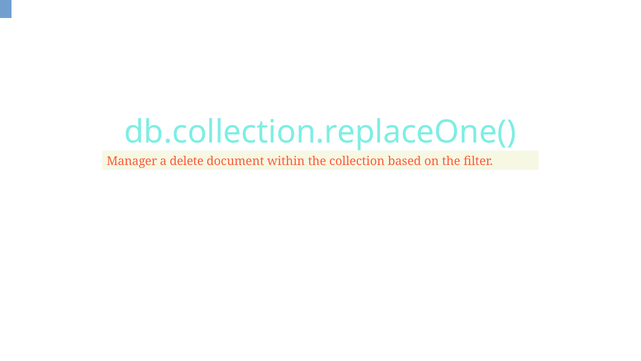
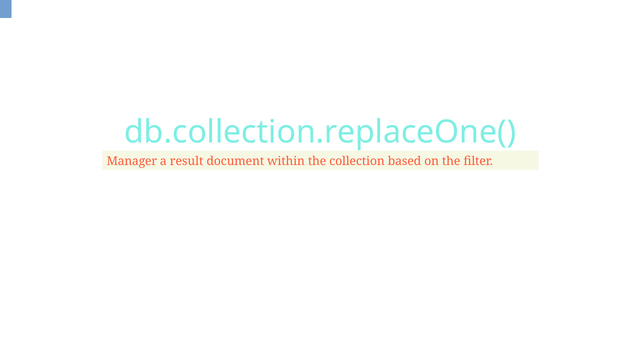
delete: delete -> result (187, 161)
